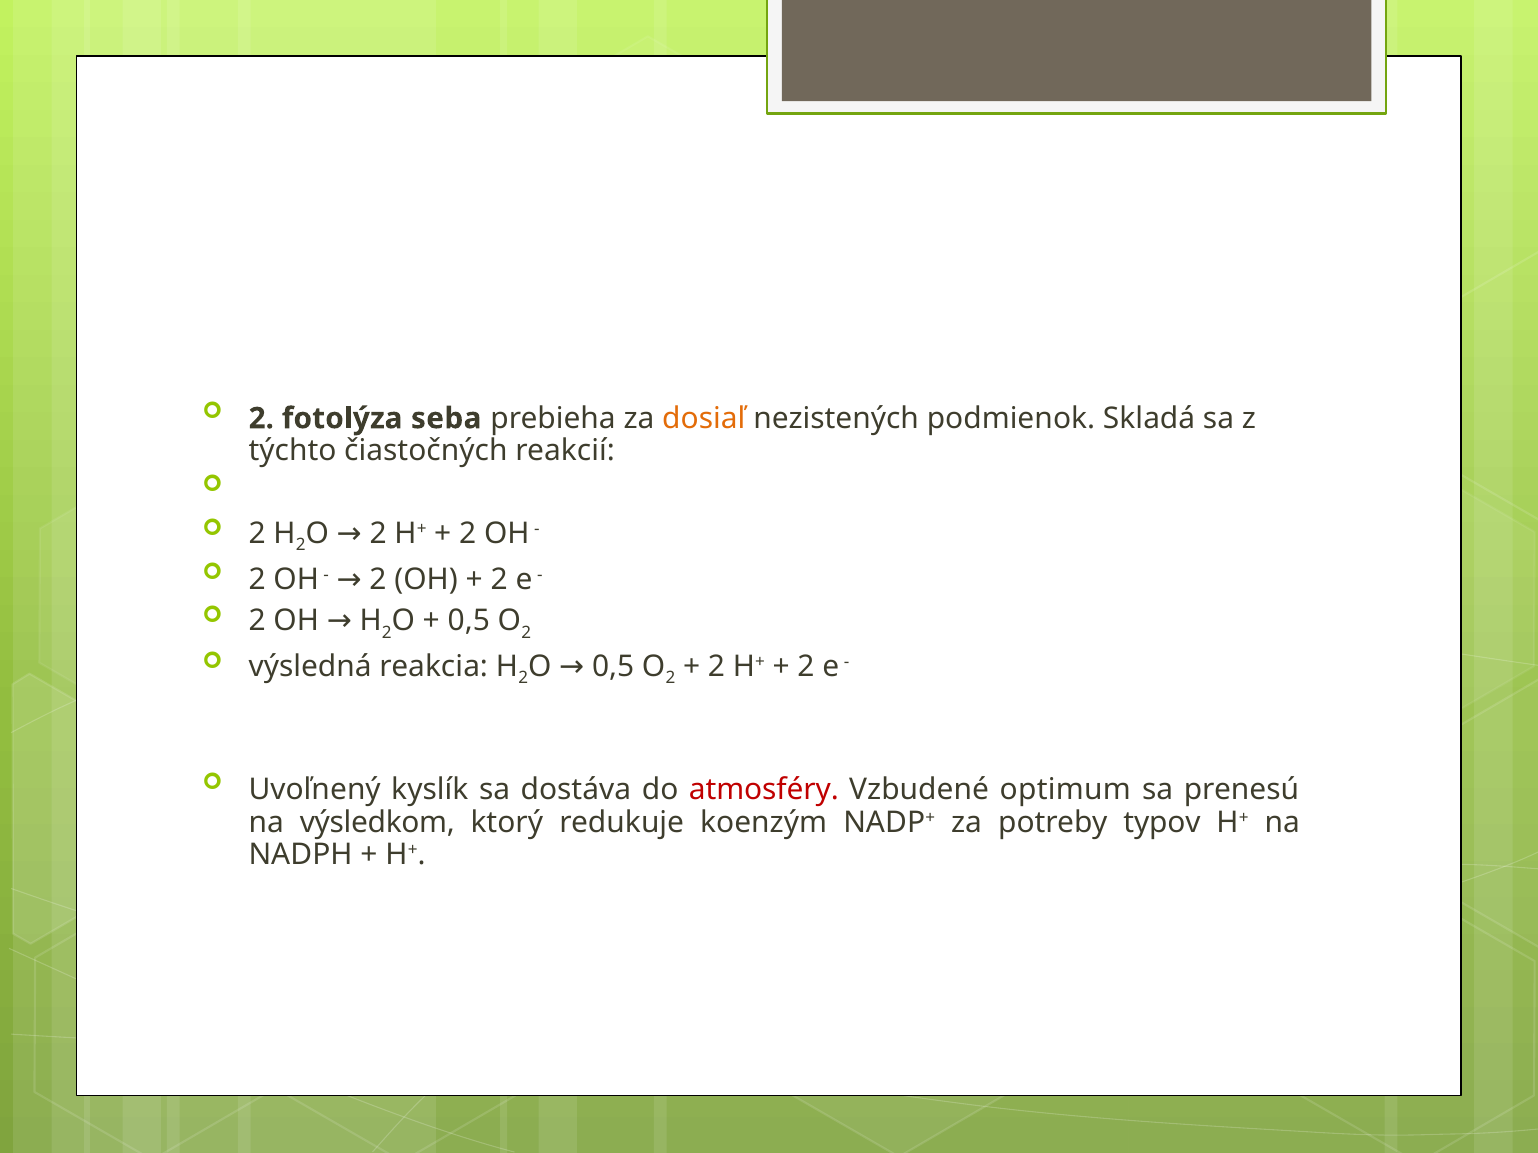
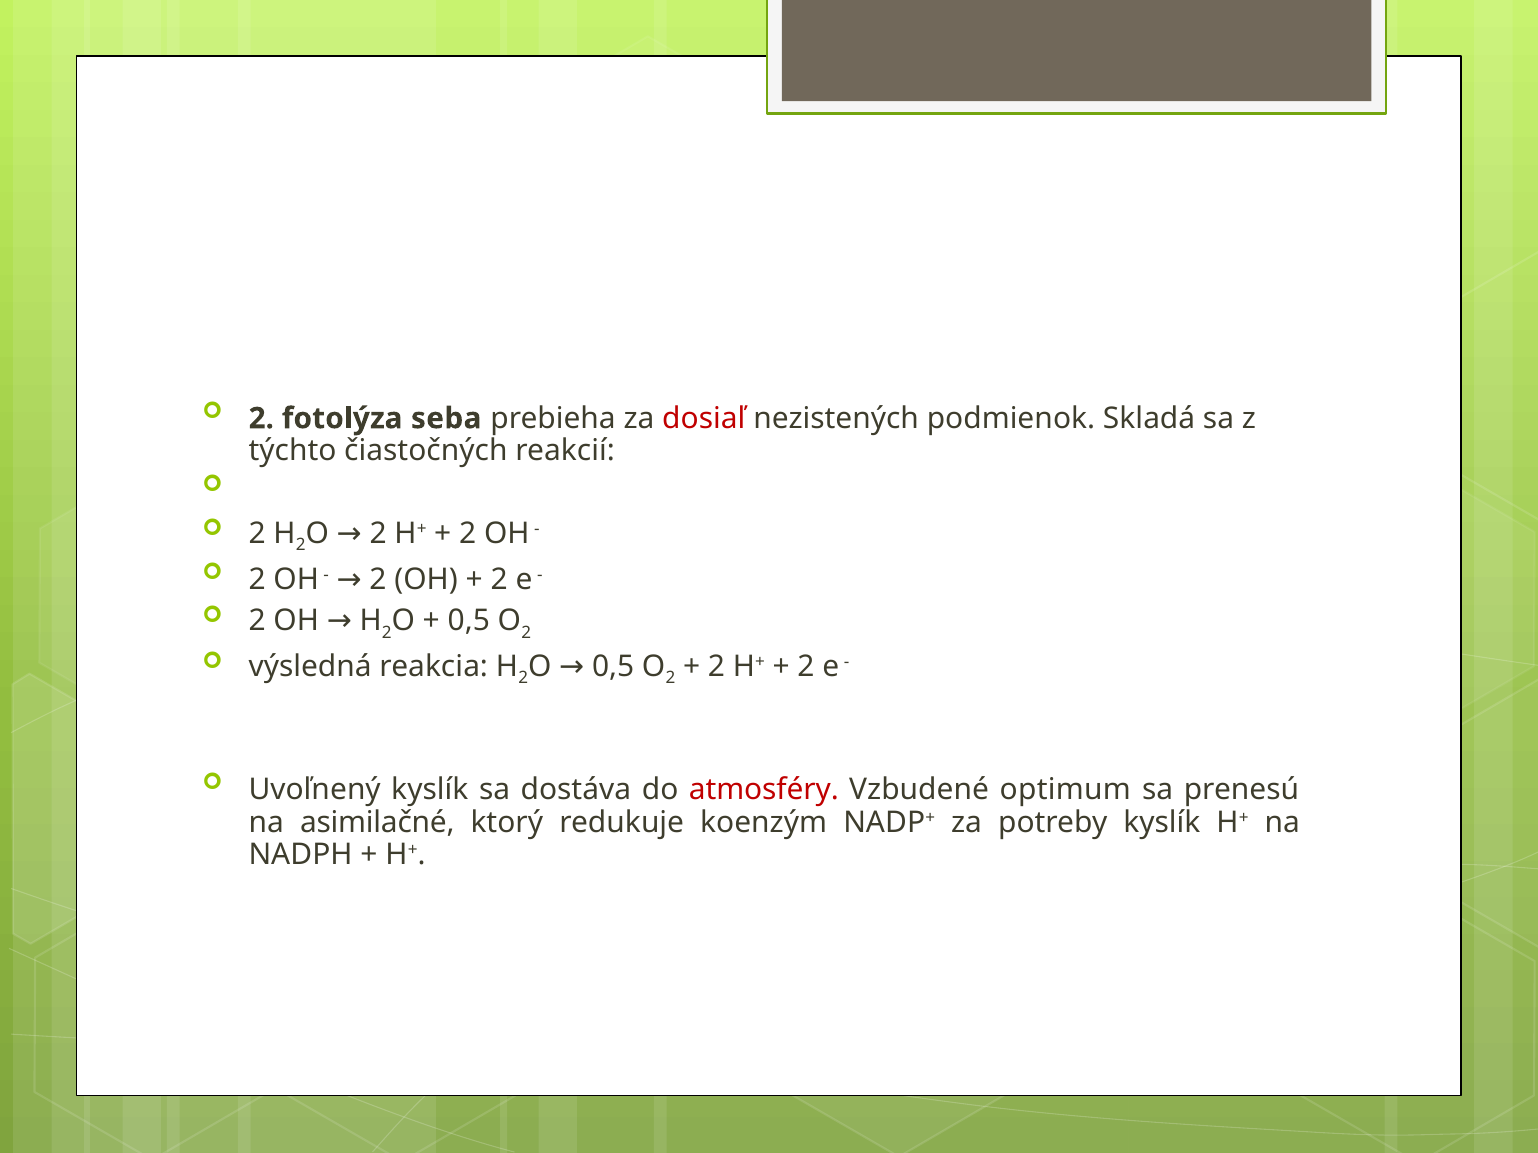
dosiaľ colour: orange -> red (704, 419)
výsledkom: výsledkom -> asimilačné (377, 823)
potreby typov: typov -> kyslík (1162, 823)
